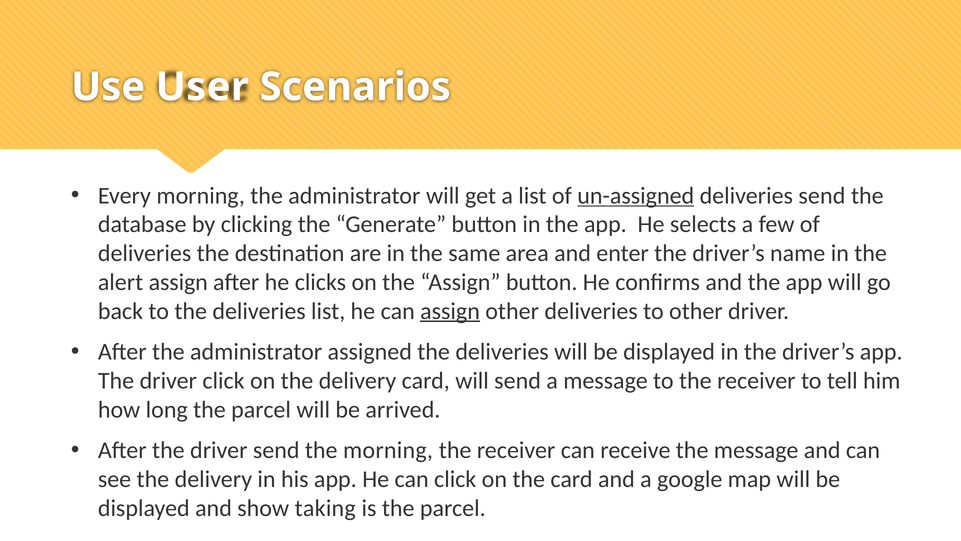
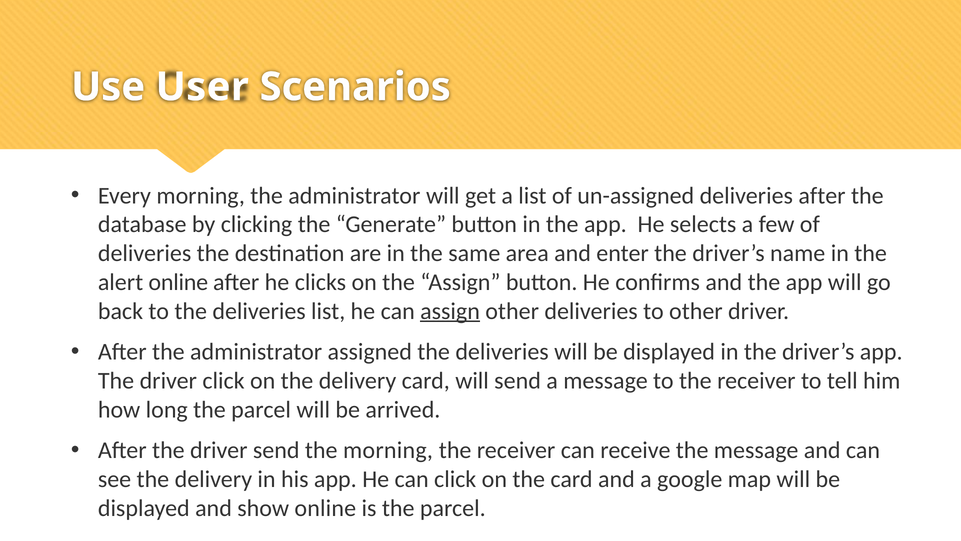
un-assigned underline: present -> none (636, 196)
deliveries send: send -> after (822, 196)
alert assign: assign -> online (178, 282)
show taking: taking -> online (325, 508)
